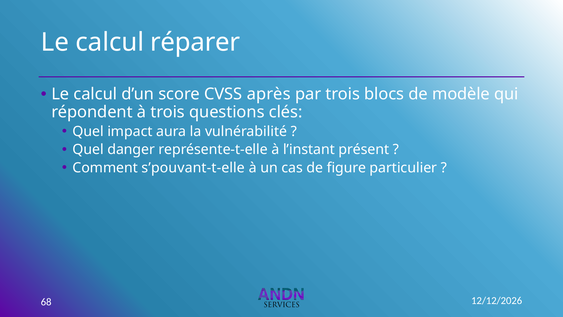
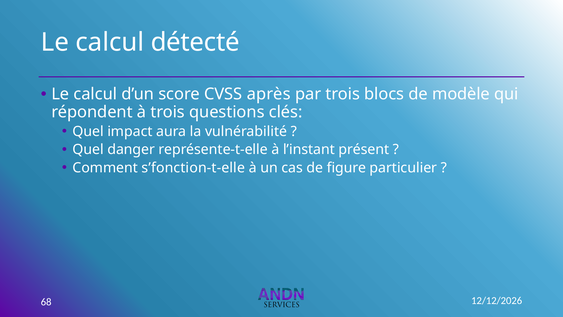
réparer: réparer -> détecté (195, 42)
s’pouvant-t-elle: s’pouvant-t-elle -> s’fonction-t-elle (193, 168)
